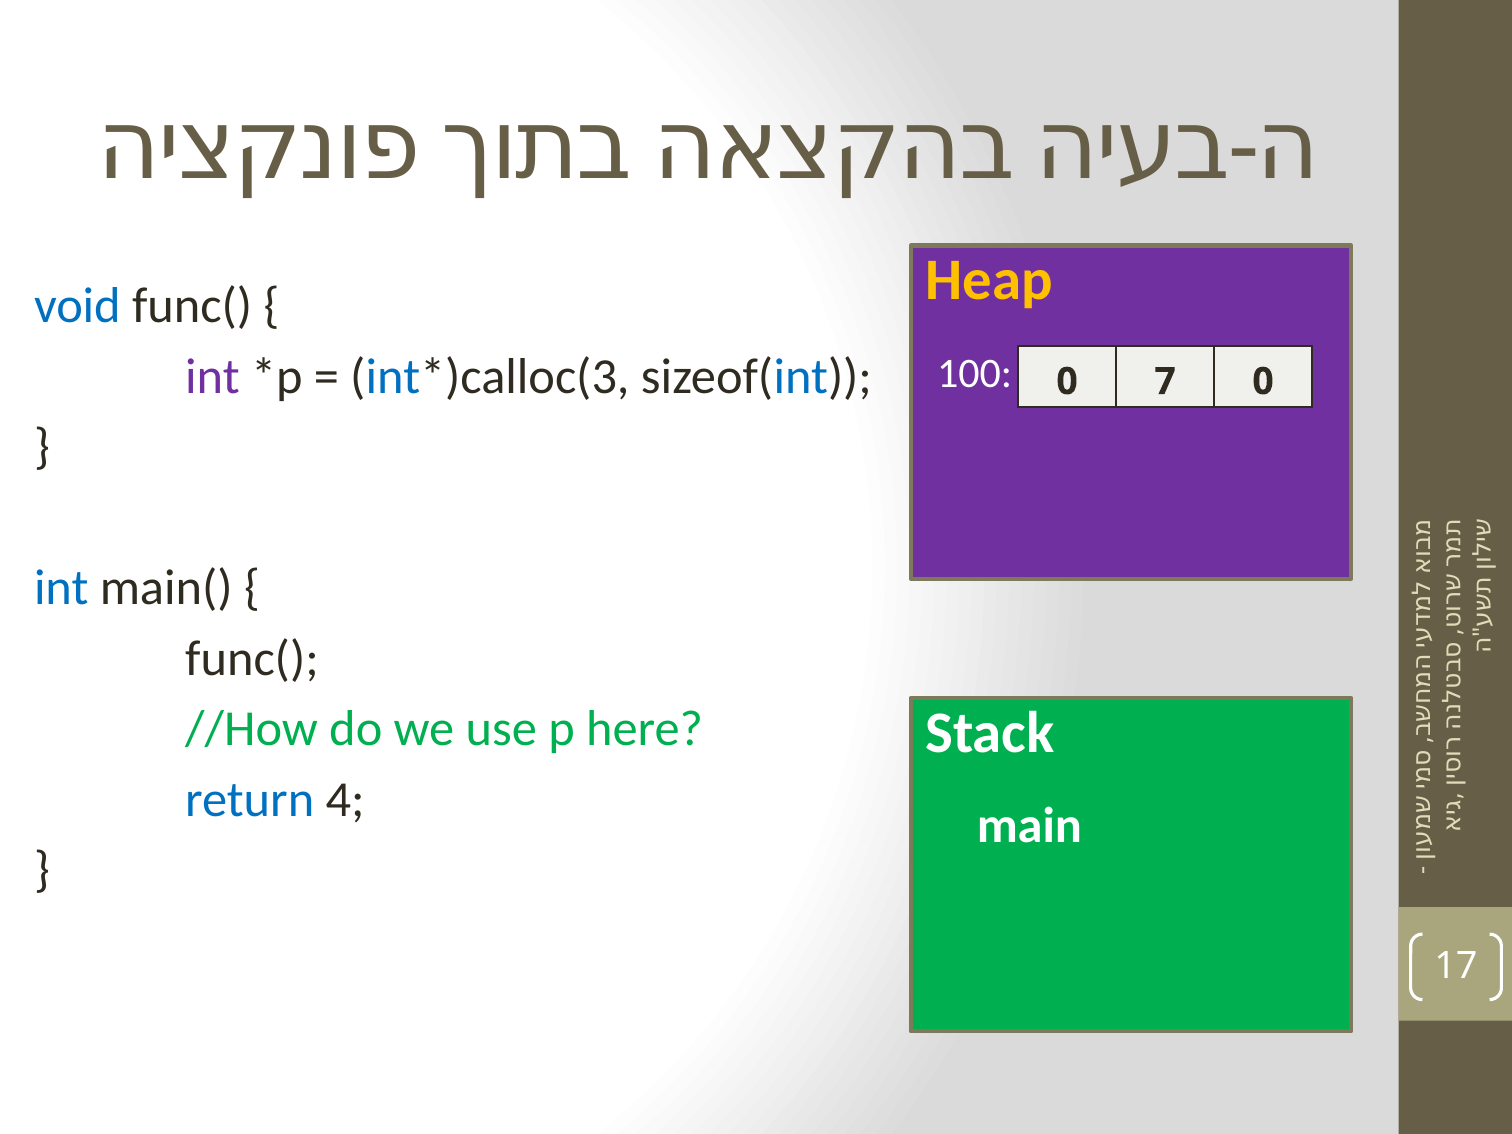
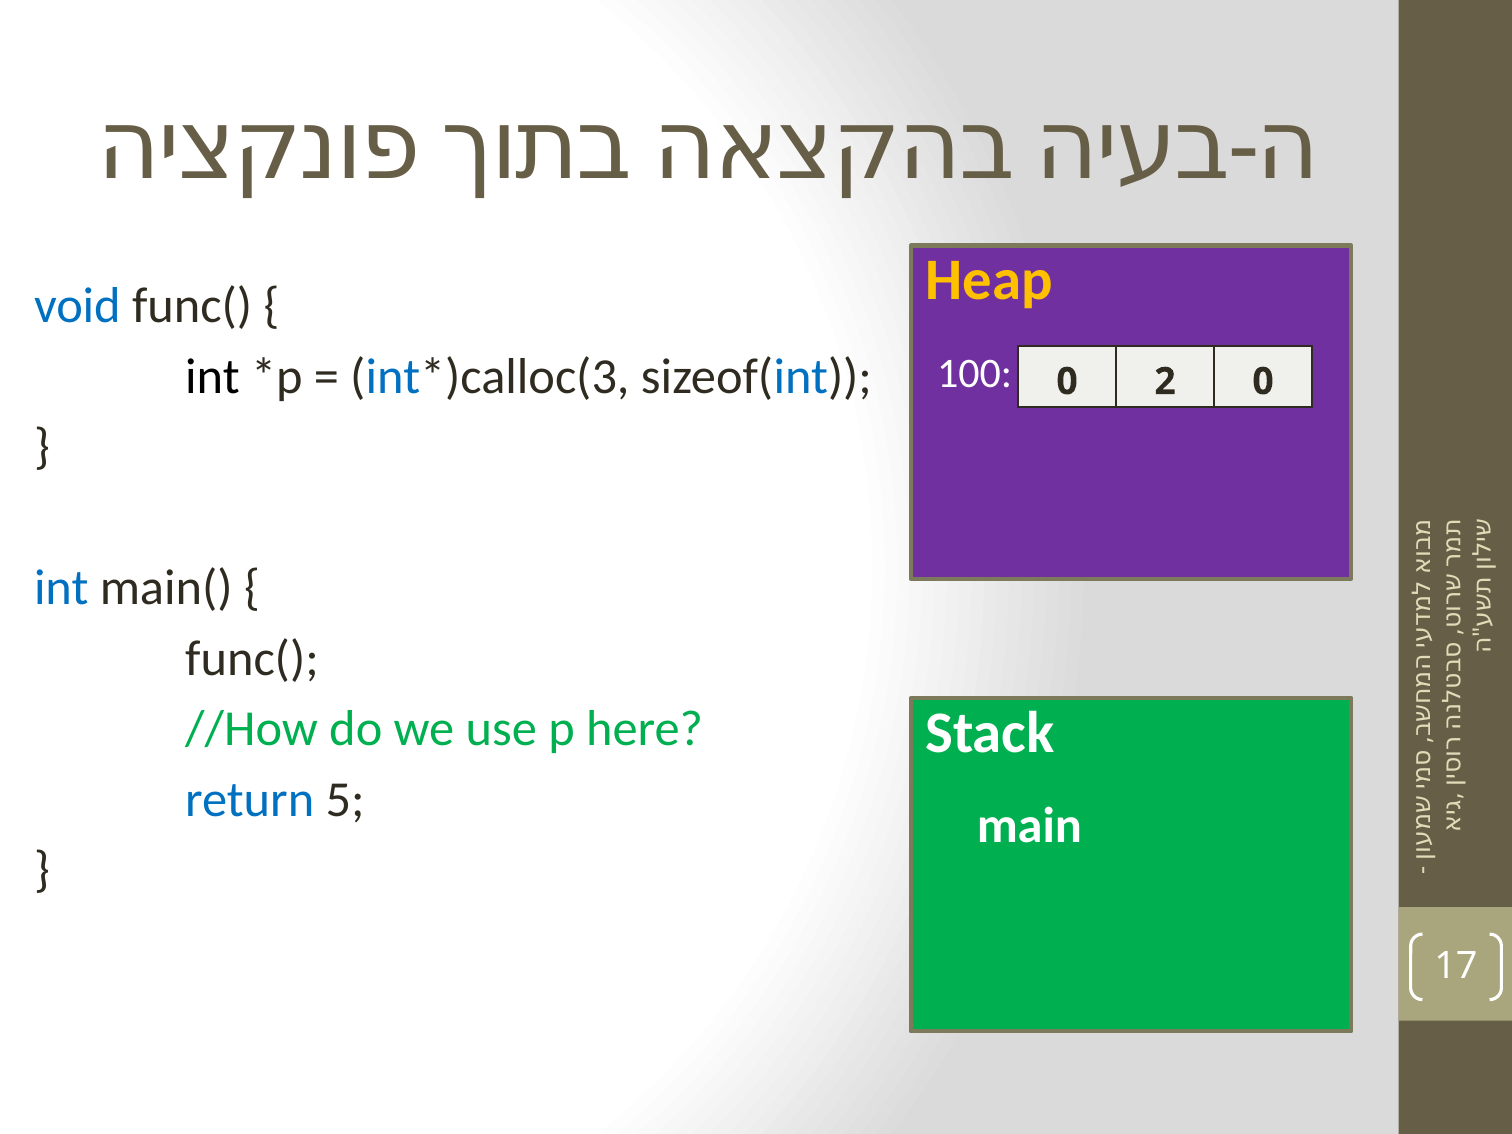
int colour: purple -> black (213, 376)
7: 7 -> 2 (1165, 382)
4: 4 -> 5 (345, 800)
